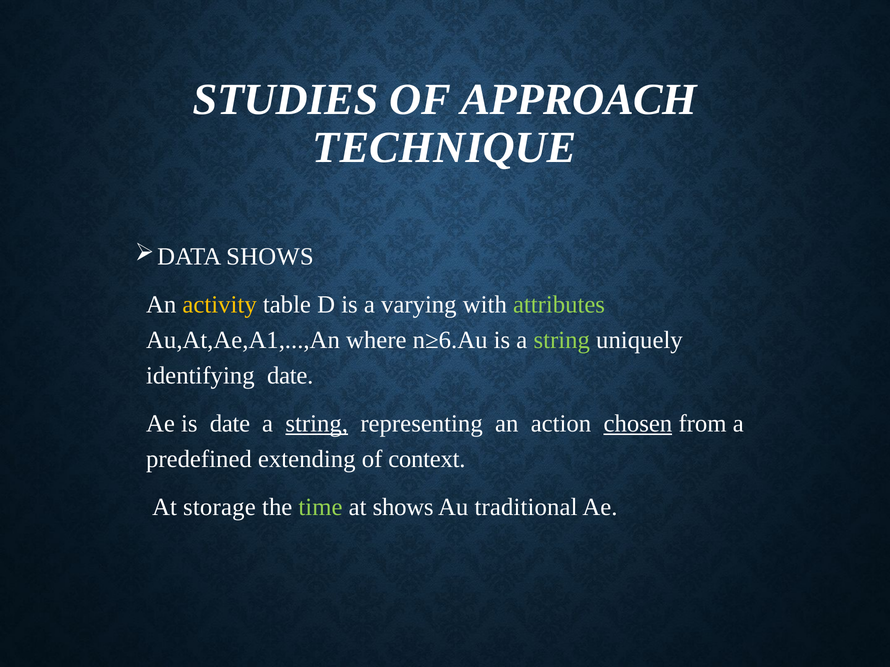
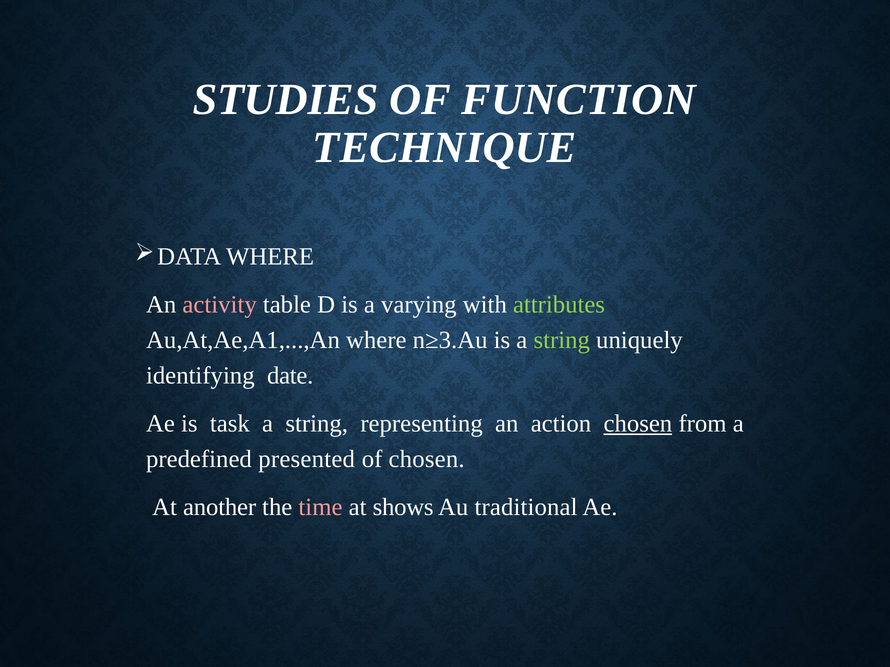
APPROACH: APPROACH -> FUNCTION (578, 100)
SHOWS: SHOWS -> WHERE (270, 257)
activity colour: yellow -> pink (220, 305)
n≥6.Au: n≥6.Au -> n≥3.Au (450, 340)
is date: date -> task (230, 424)
string underline: present -> none (317, 424)
extending: extending -> presented (307, 460)
of context: context -> chosen (427, 460)
storage: storage -> another (220, 508)
time colour: light green -> pink (320, 508)
